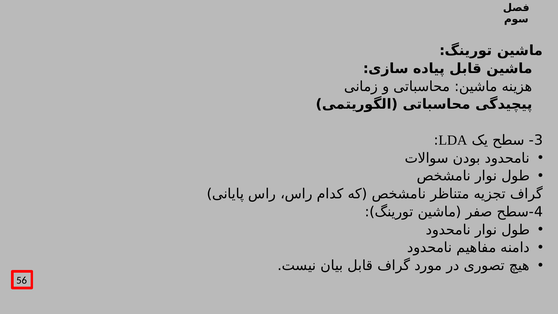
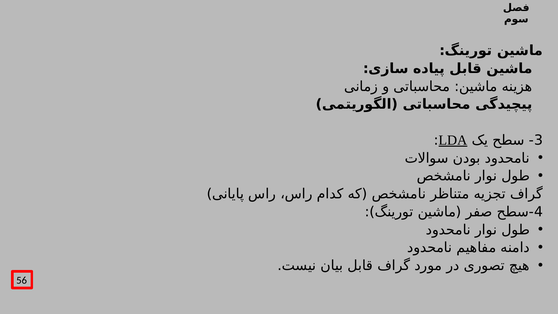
LDA underline: none -> present (453, 140)
